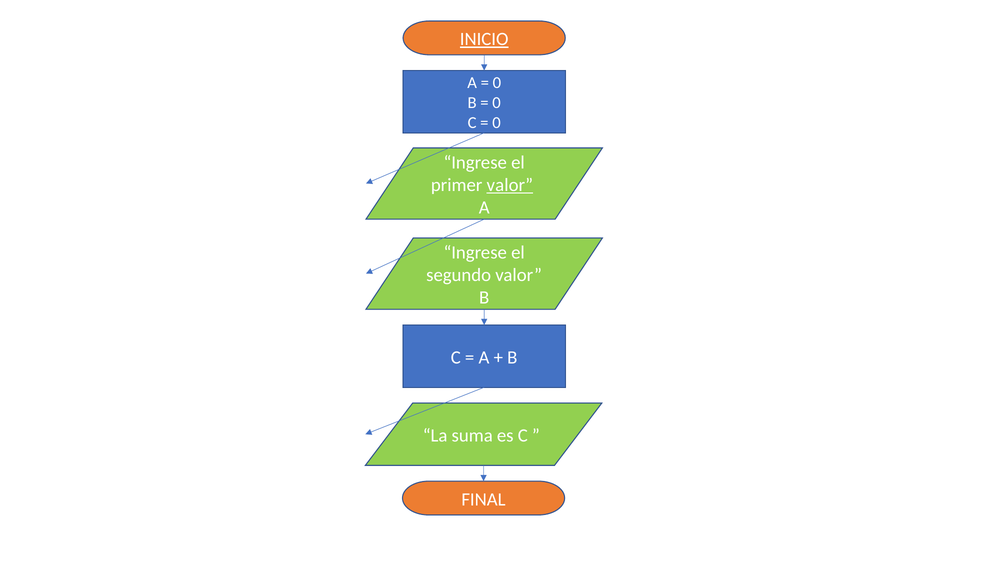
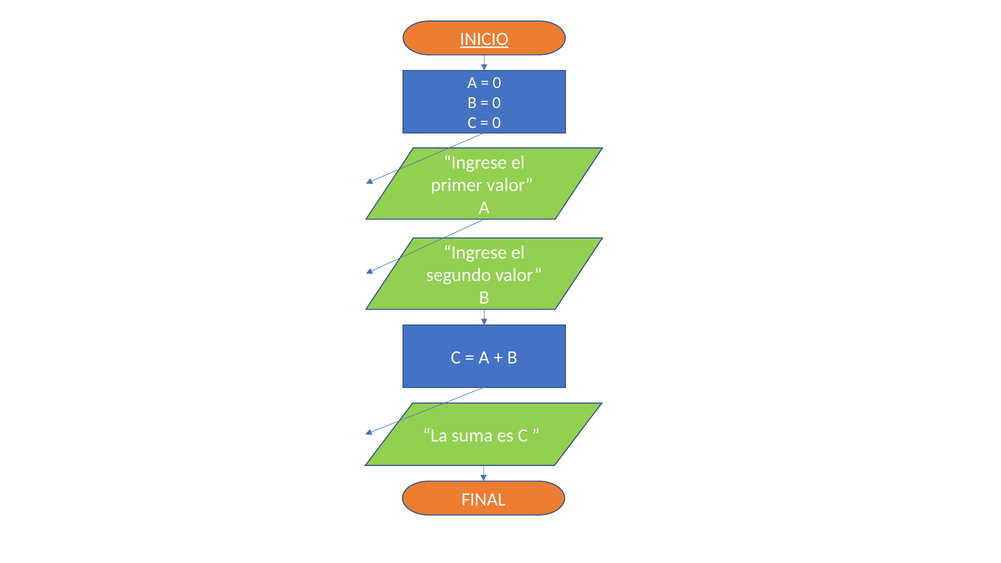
valor underline: present -> none (510, 185)
